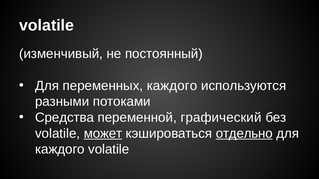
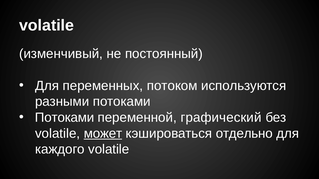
переменных каждого: каждого -> потоком (172, 86)
Средства: Средства -> Потоками (65, 118)
отдельно underline: present -> none (244, 134)
